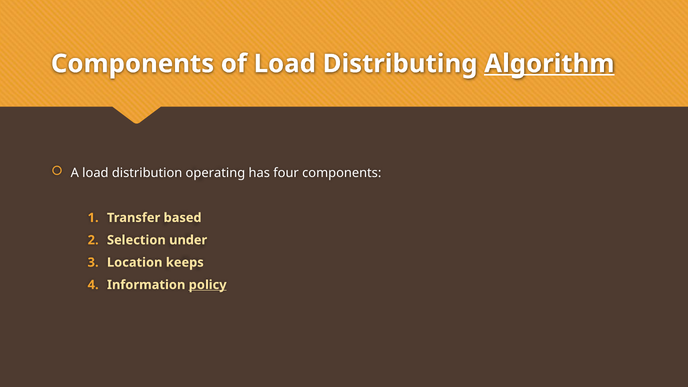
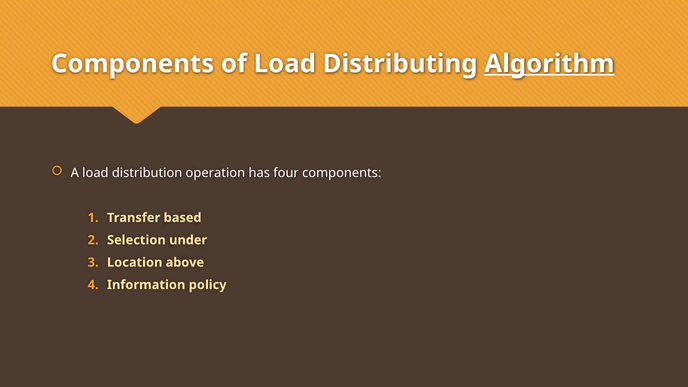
operating: operating -> operation (215, 173)
keeps: keeps -> above (185, 262)
policy underline: present -> none (208, 285)
